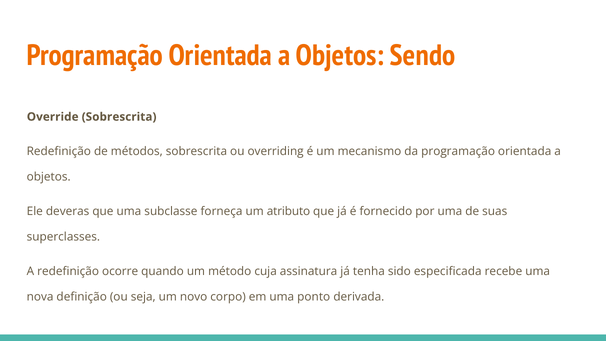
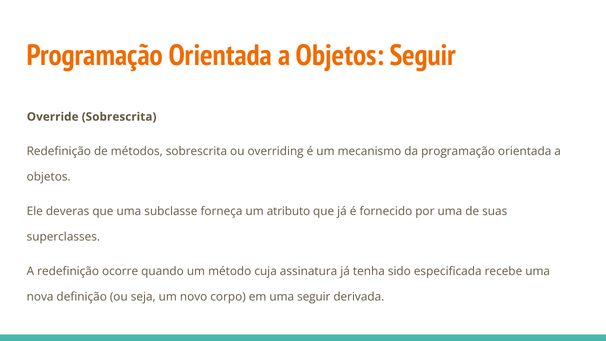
Objetos Sendo: Sendo -> Seguir (423, 55)
uma ponto: ponto -> seguir (314, 297)
